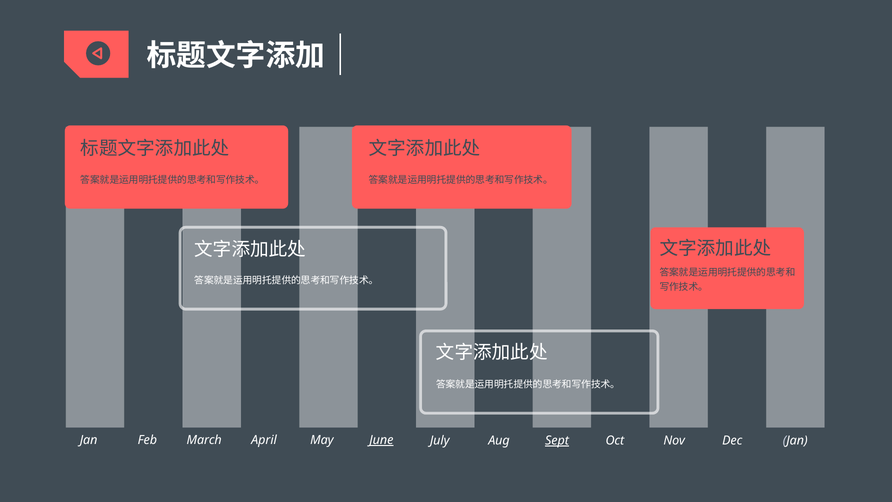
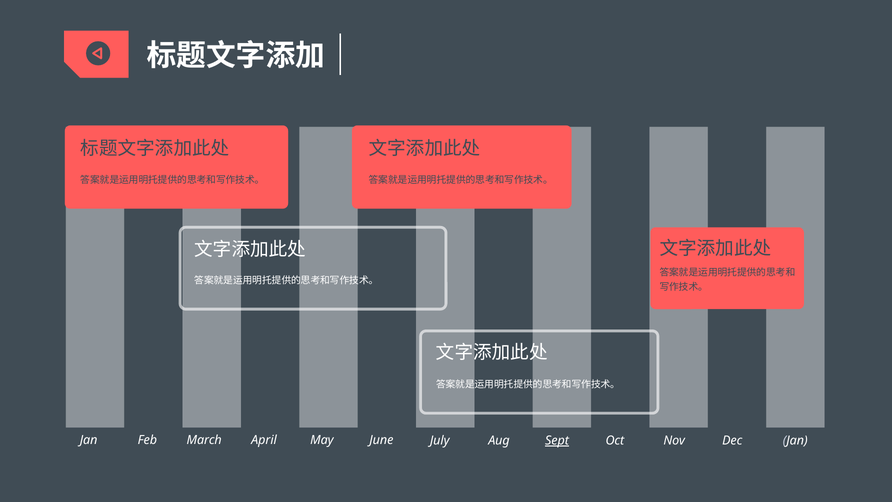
June underline: present -> none (381, 440)
